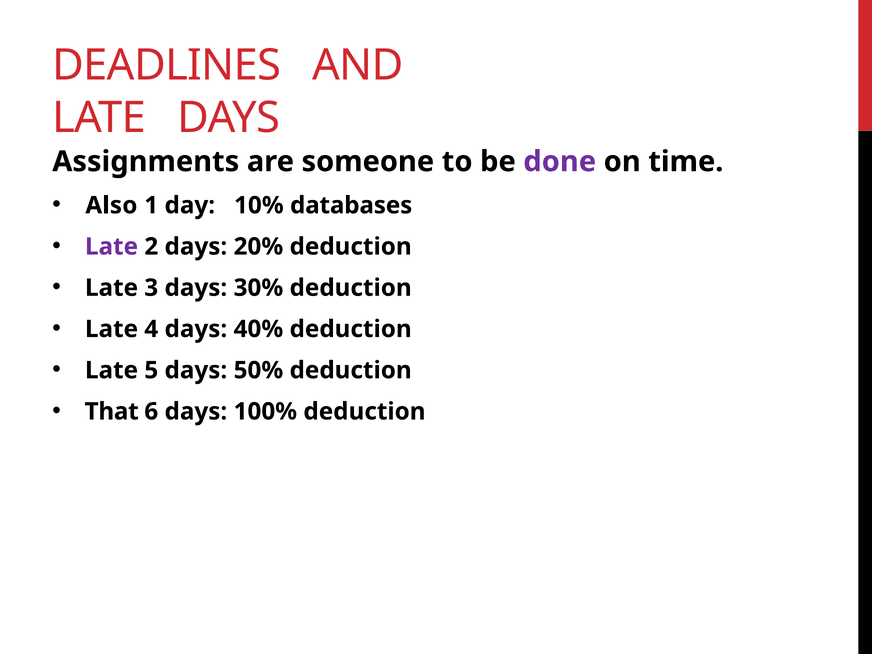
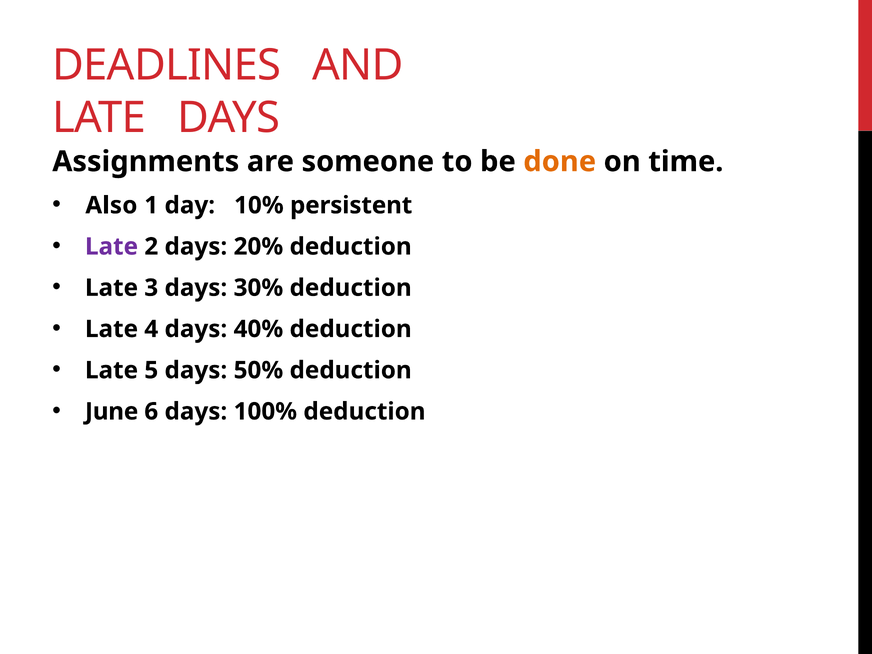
done colour: purple -> orange (560, 162)
databases: databases -> persistent (351, 205)
That: That -> June (112, 412)
